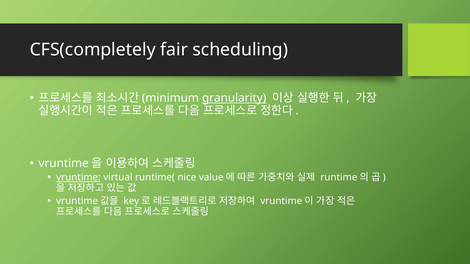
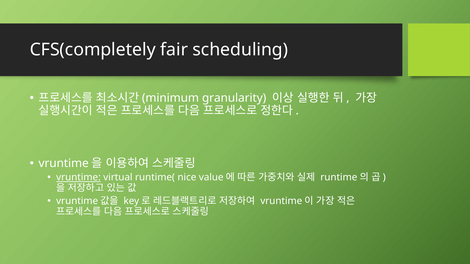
granularity underline: present -> none (234, 98)
